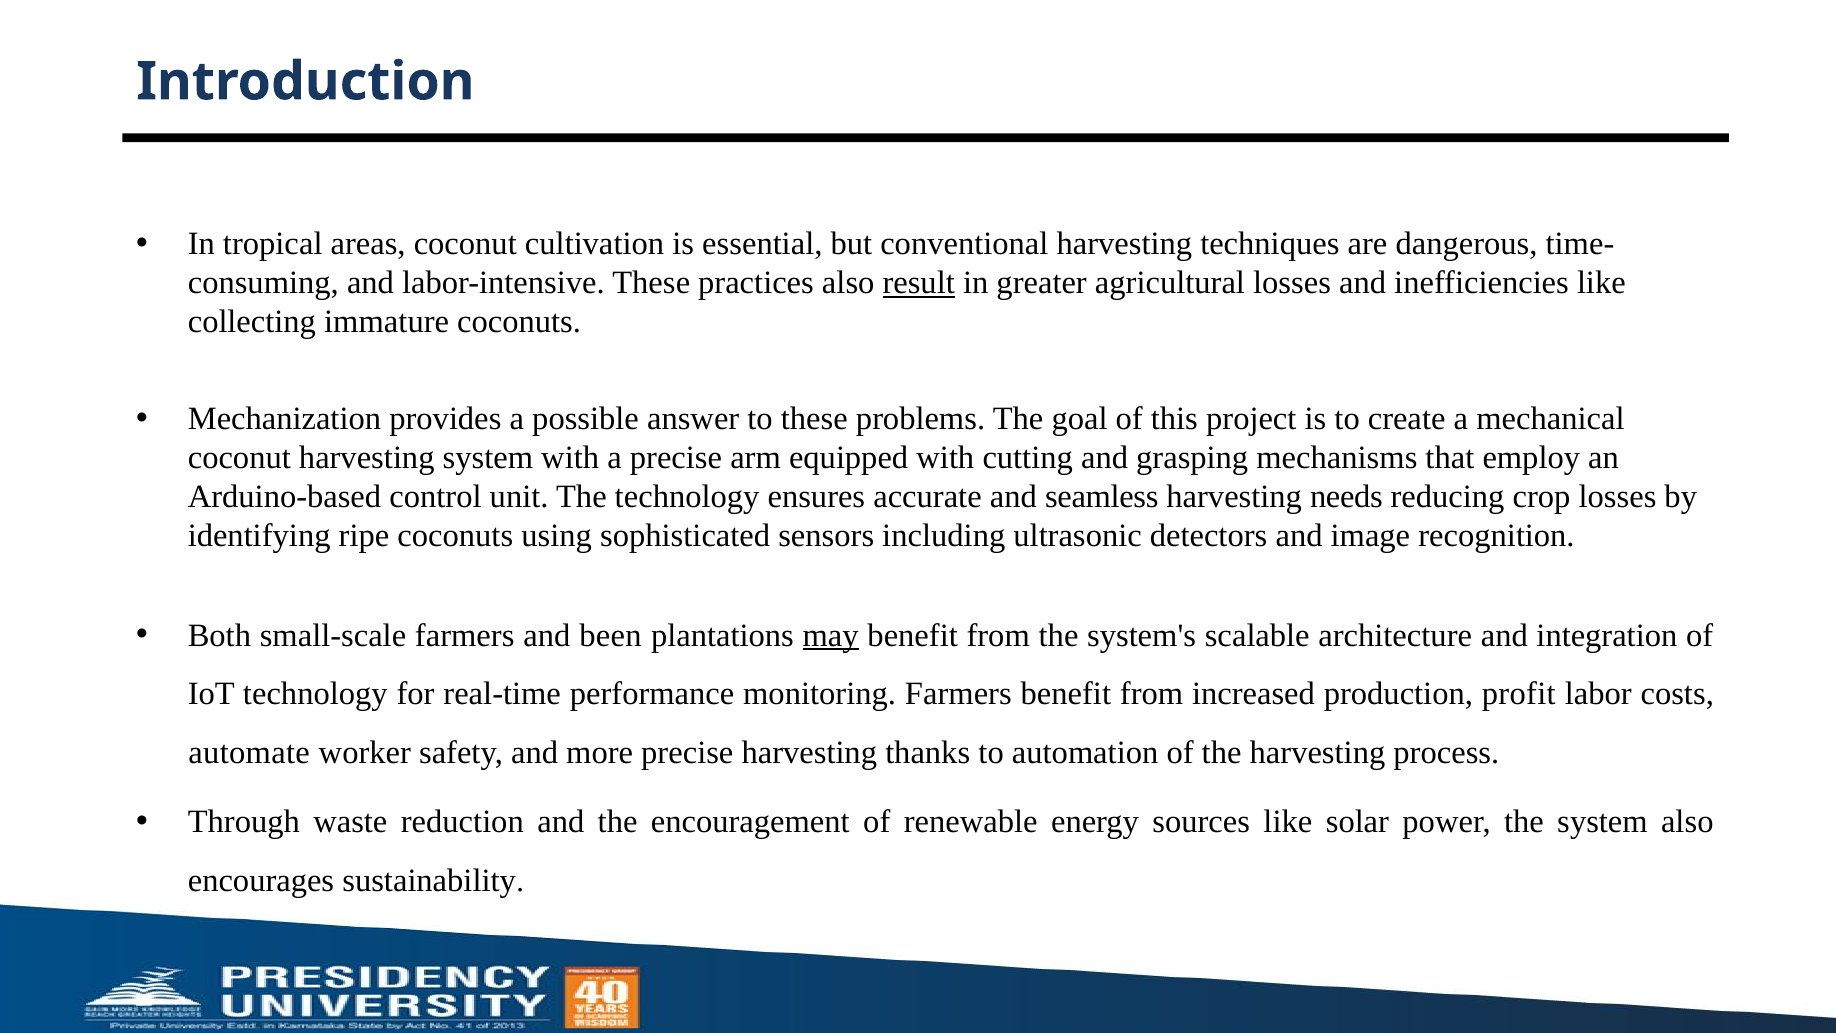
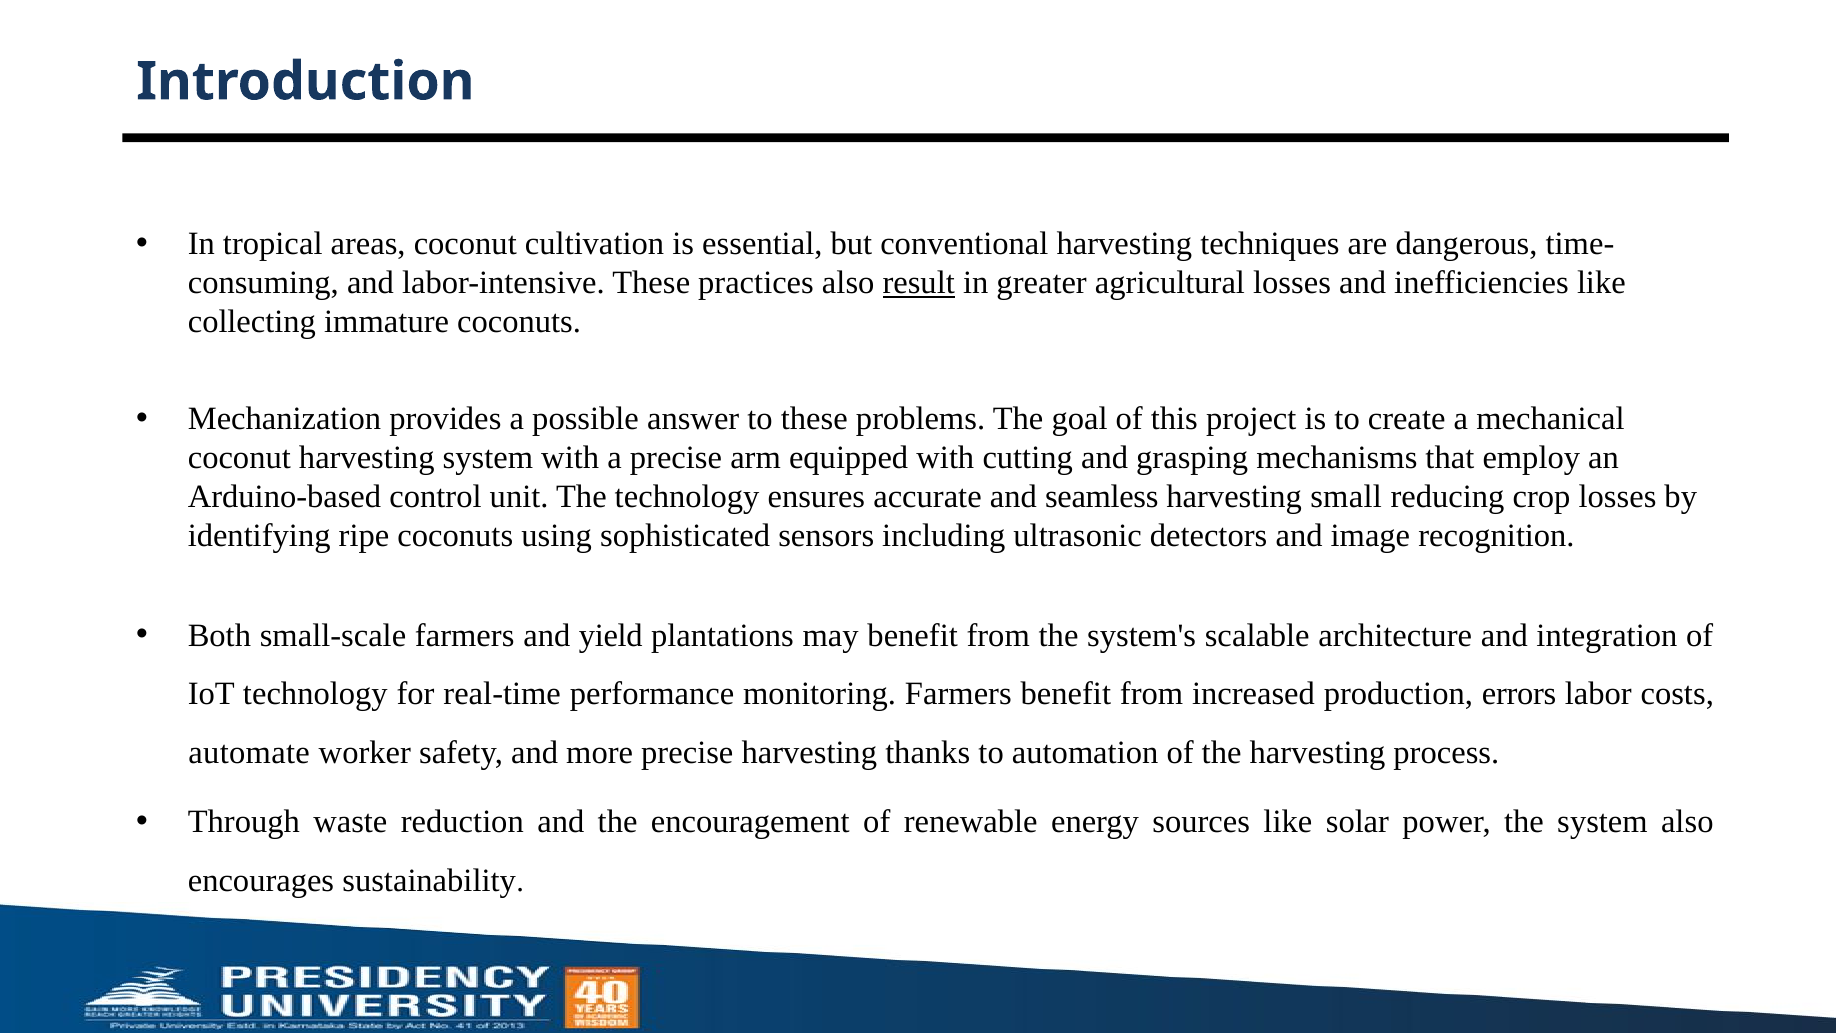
needs: needs -> small (1346, 497)
been: been -> yield (611, 635)
may underline: present -> none (831, 635)
profit: profit -> errors (1519, 694)
